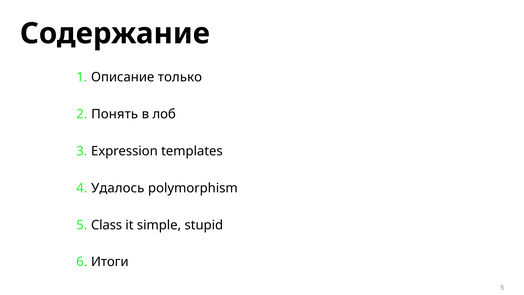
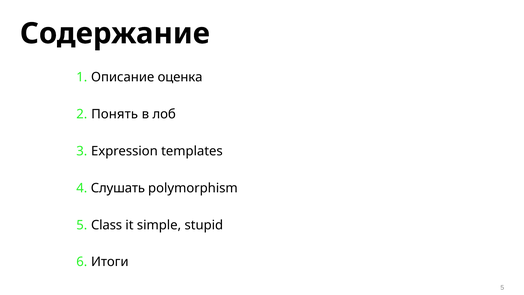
только: только -> оценка (180, 77)
Удалось: Удалось -> Слушать (118, 188)
